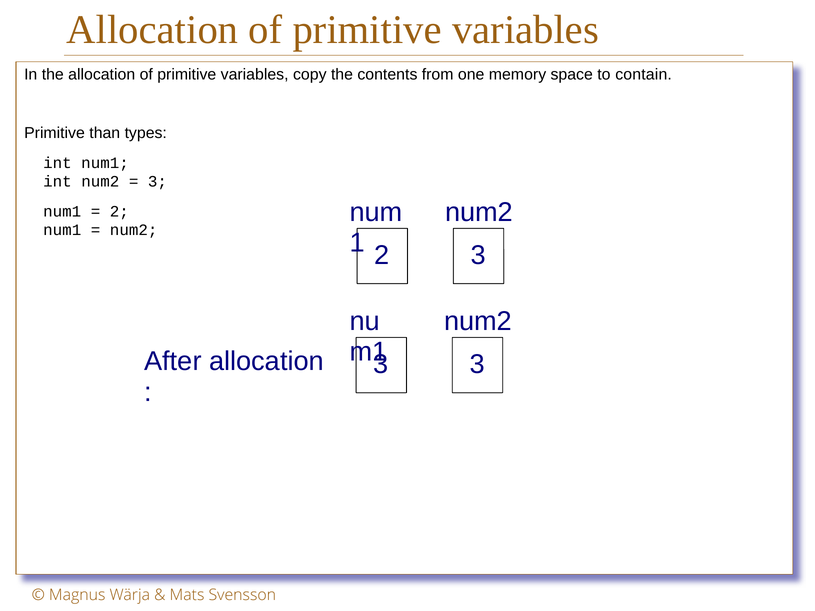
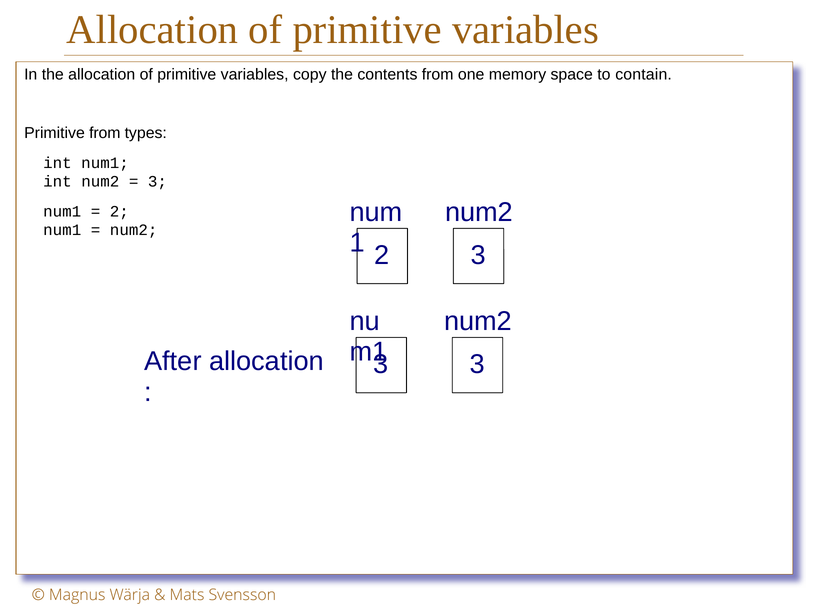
Primitive than: than -> from (105, 133)
